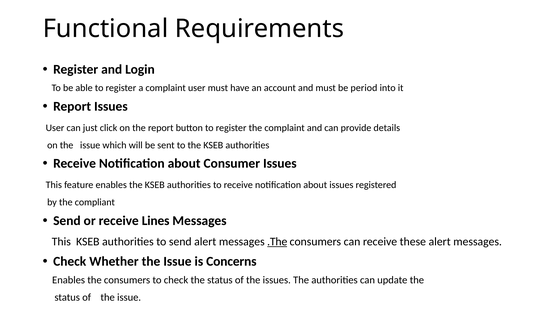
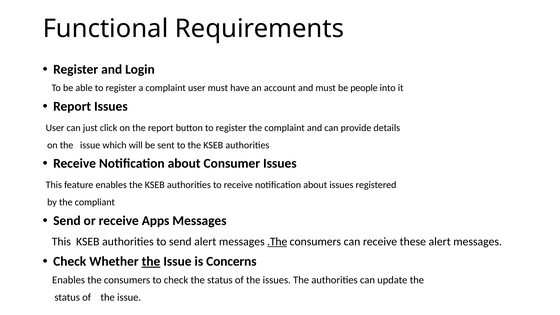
period: period -> people (364, 88)
Lines: Lines -> Apps (156, 221)
the underline: none -> present (151, 261)
